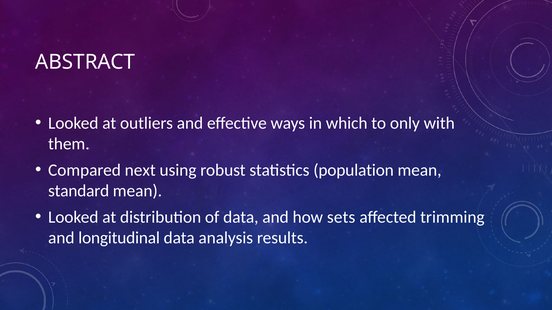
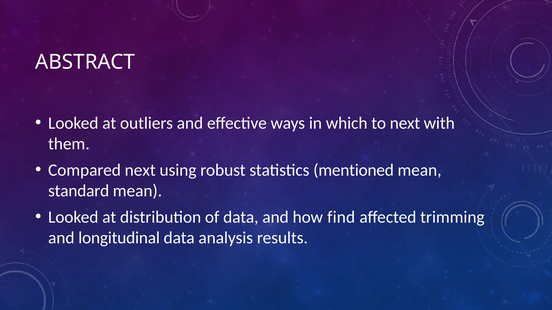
to only: only -> next (405, 123)
population: population -> mentioned (354, 170)
sets: sets -> find (341, 218)
